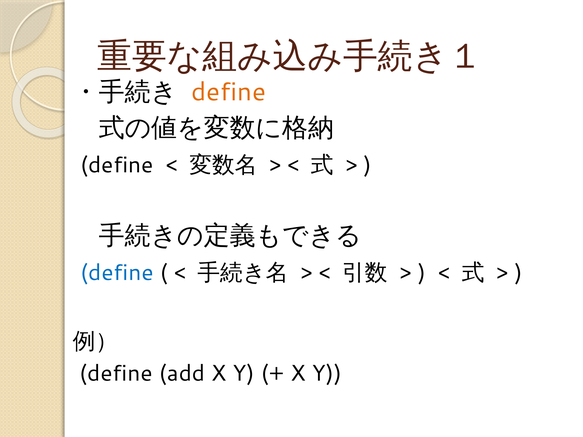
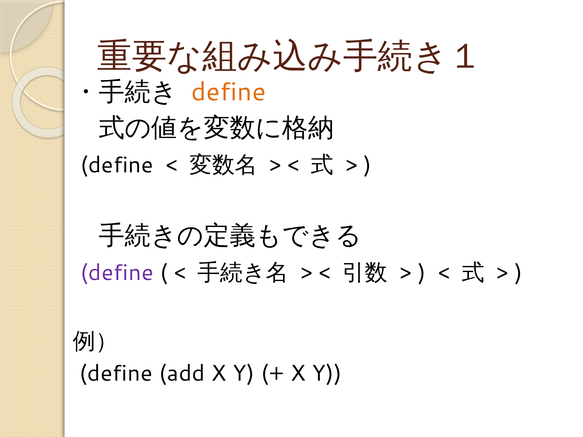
define colour: blue -> purple (117, 273)
